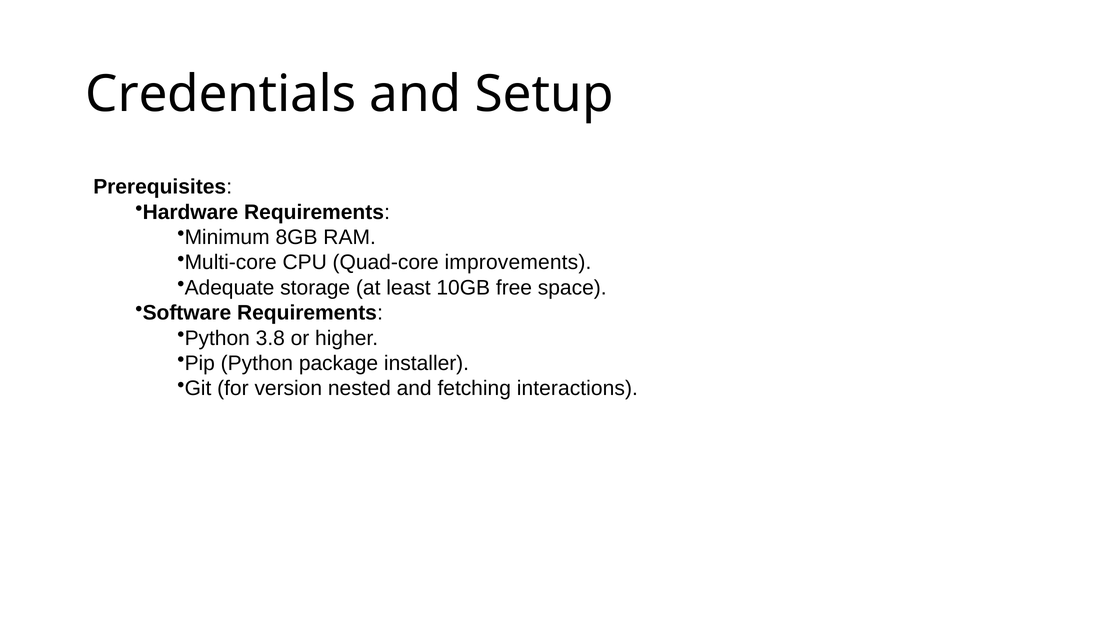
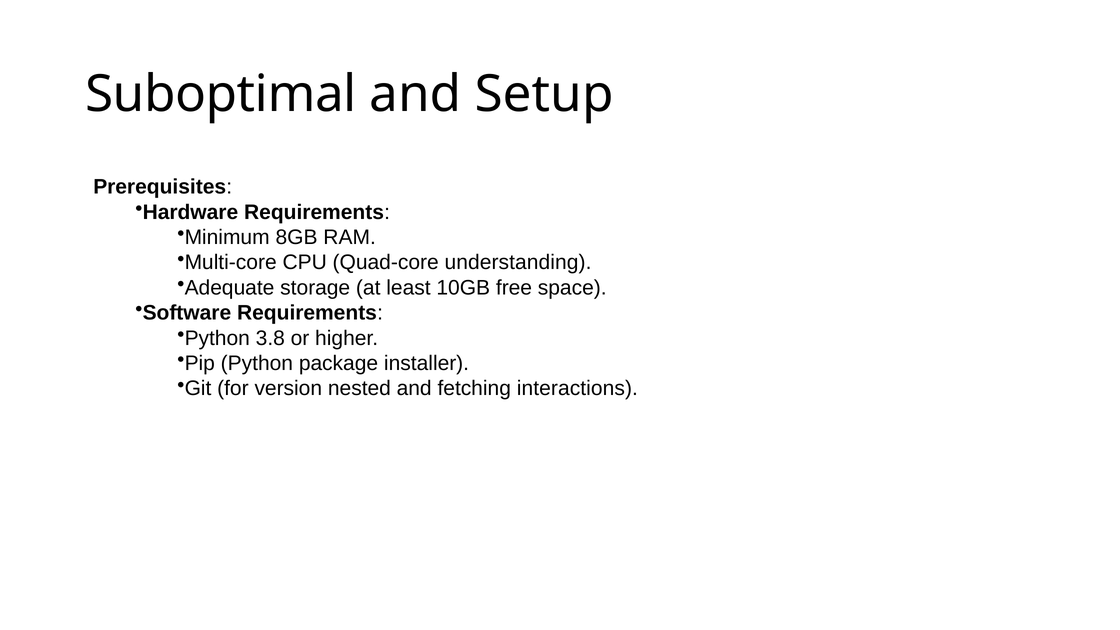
Credentials: Credentials -> Suboptimal (221, 94)
improvements: improvements -> understanding (518, 263)
